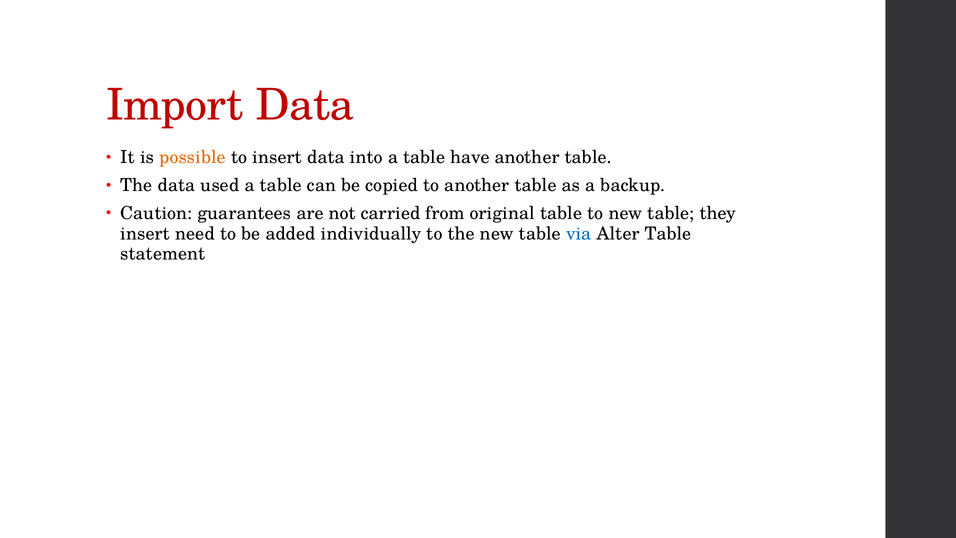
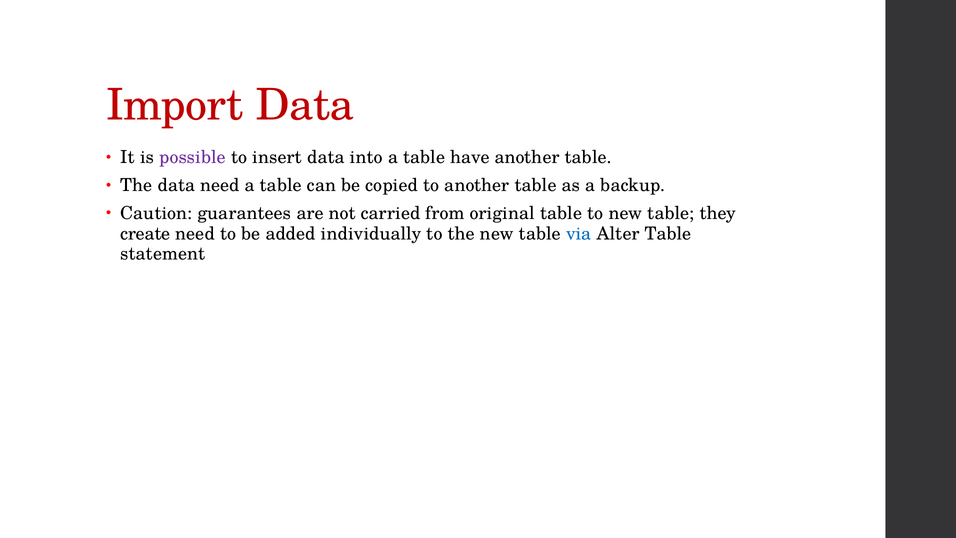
possible colour: orange -> purple (192, 157)
data used: used -> need (220, 185)
insert: insert -> create (145, 234)
